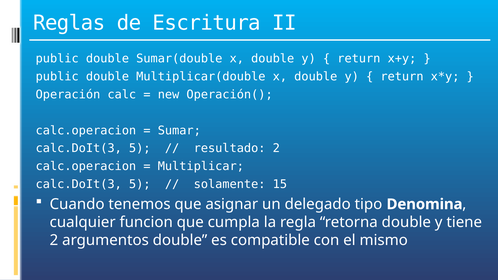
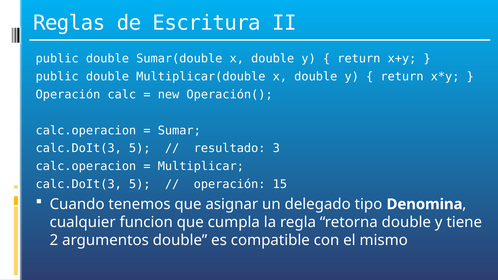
resultado 2: 2 -> 3 (276, 148)
solamente: solamente -> operación (230, 184)
